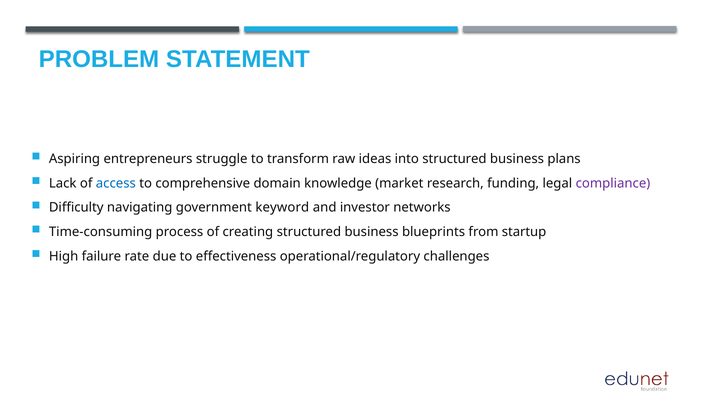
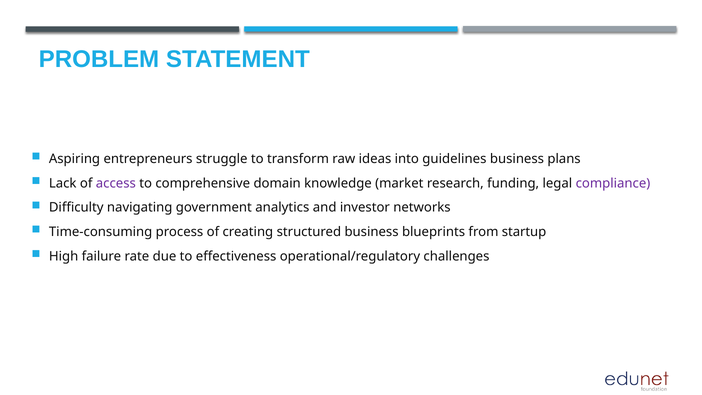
into structured: structured -> guidelines (454, 159)
access colour: blue -> purple (116, 183)
keyword: keyword -> analytics (282, 207)
